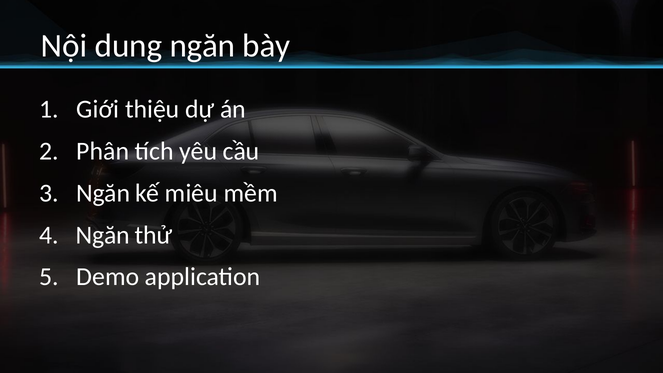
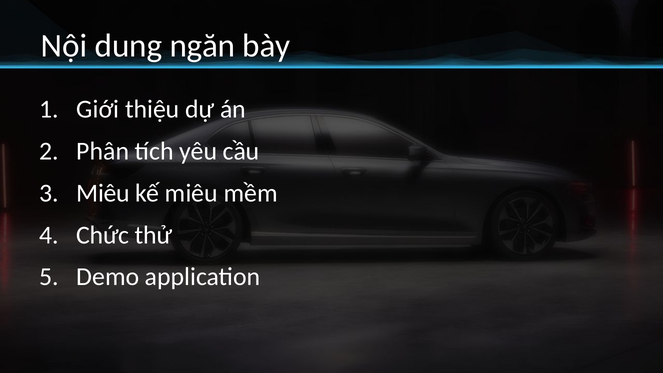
Ngăn: Ngăn -> Miêu (103, 193)
Ngăn: Ngăn -> Chức (103, 235)
